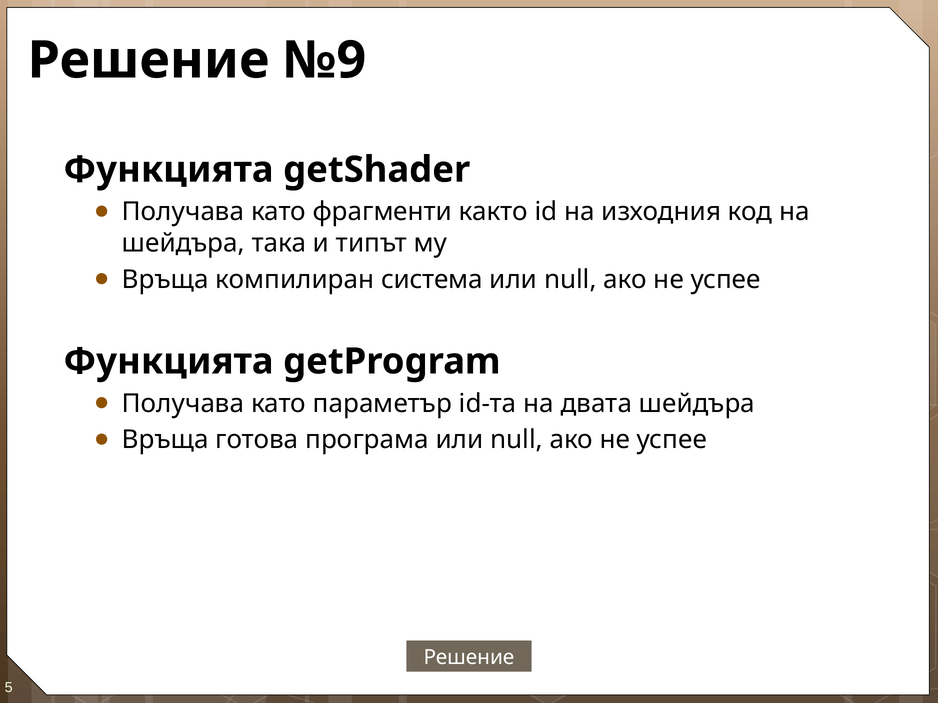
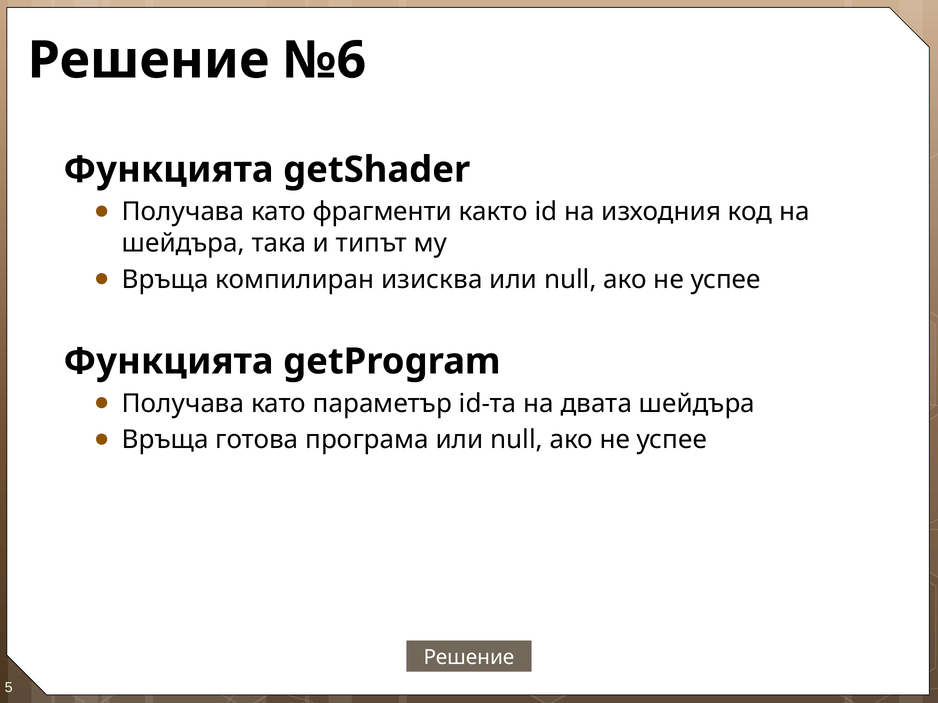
№9: №9 -> №6 (325, 60)
система: система -> изисква (432, 280)
